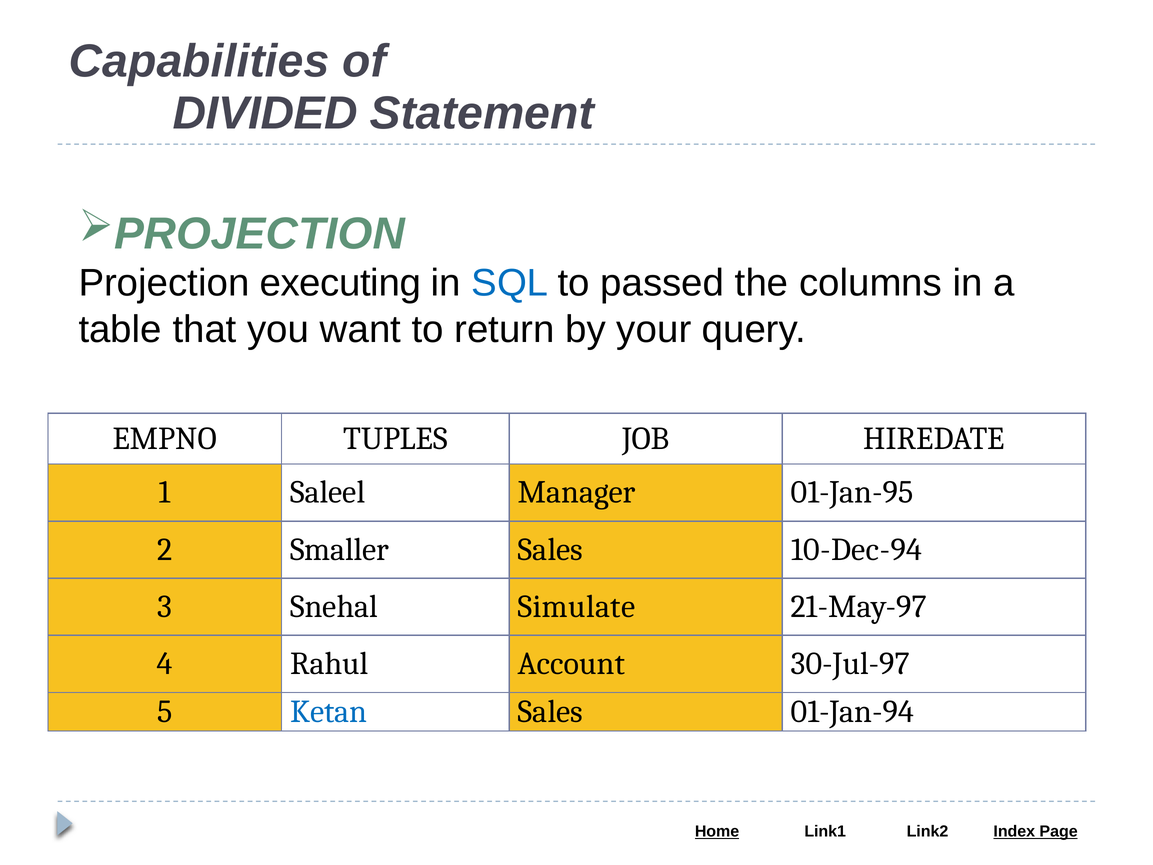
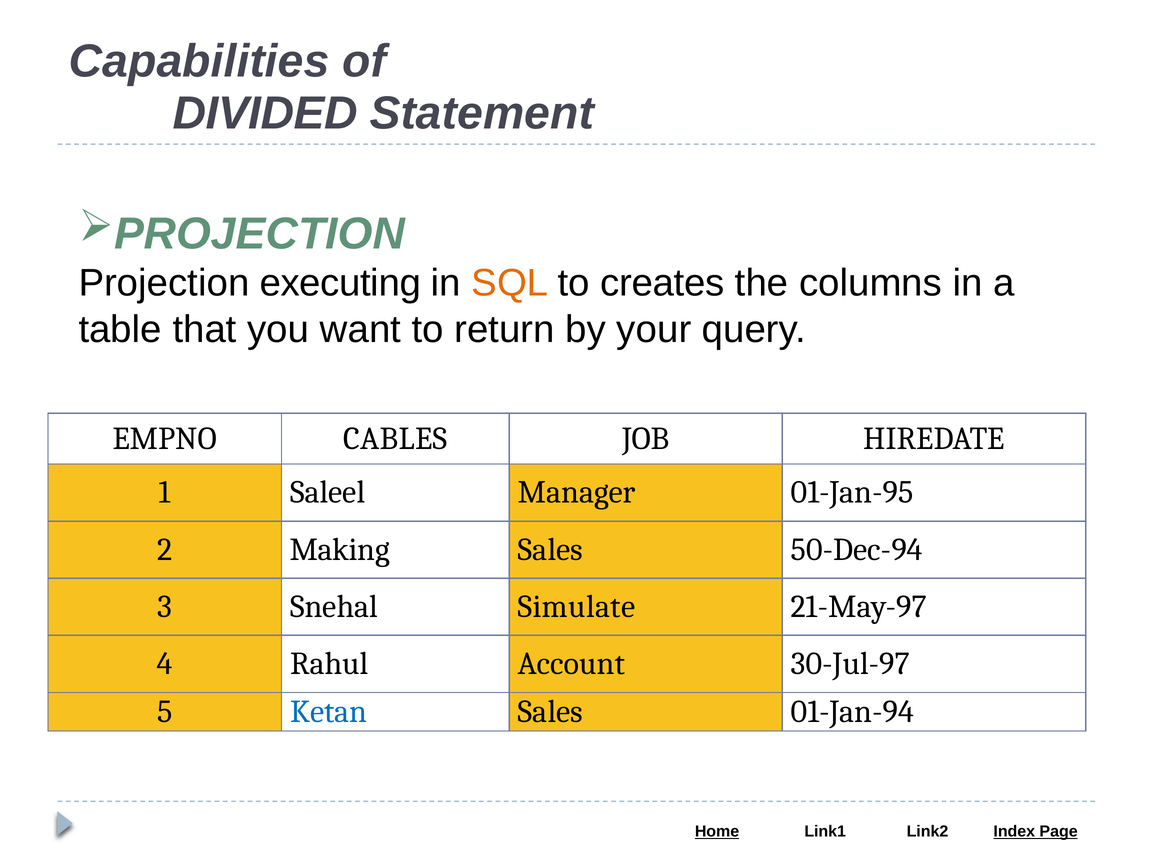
SQL colour: blue -> orange (510, 283)
passed: passed -> creates (662, 283)
TUPLES: TUPLES -> CABLES (395, 438)
Smaller: Smaller -> Making (340, 549)
10-Dec-94: 10-Dec-94 -> 50-Dec-94 (857, 549)
